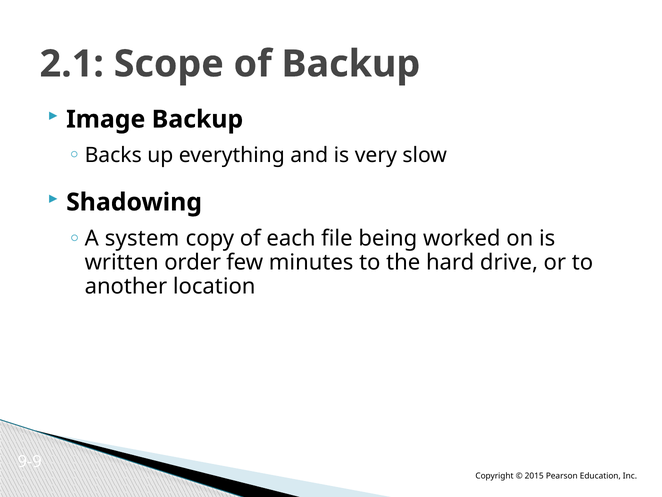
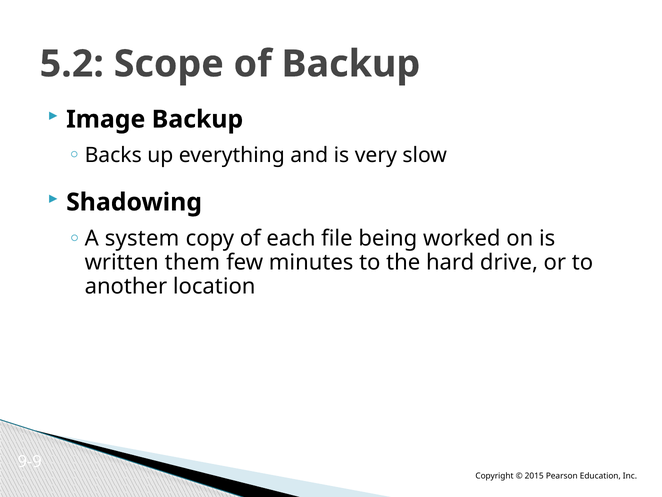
2.1: 2.1 -> 5.2 (72, 64)
order: order -> them (192, 262)
